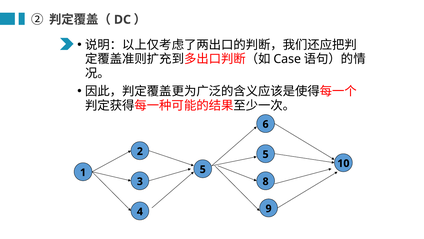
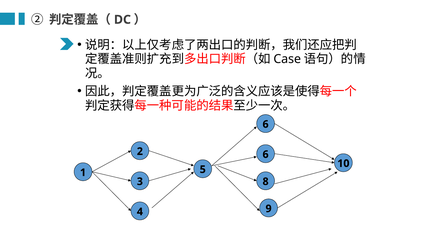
2 5: 5 -> 6 (266, 154)
